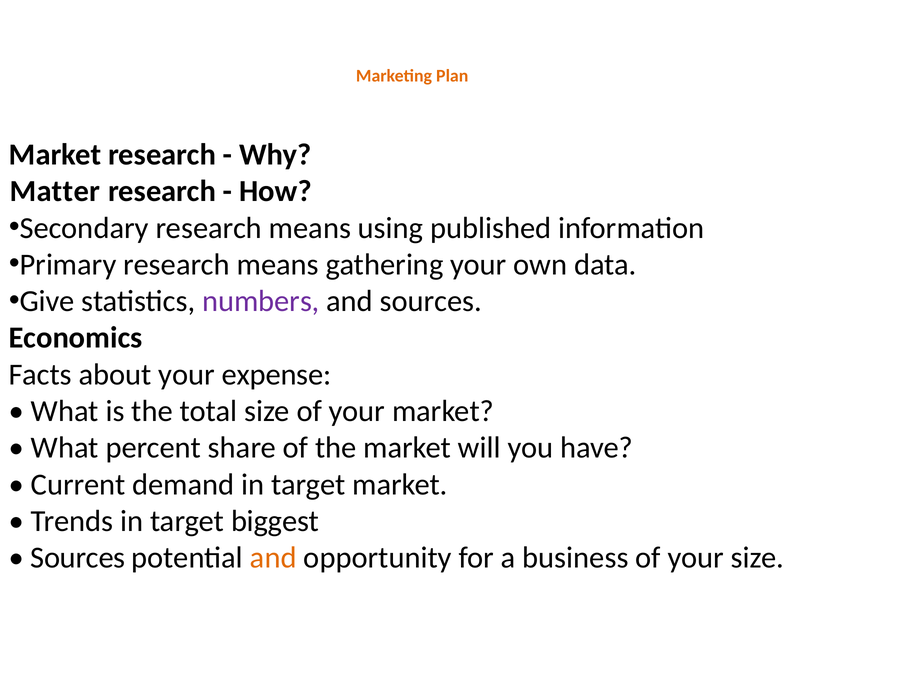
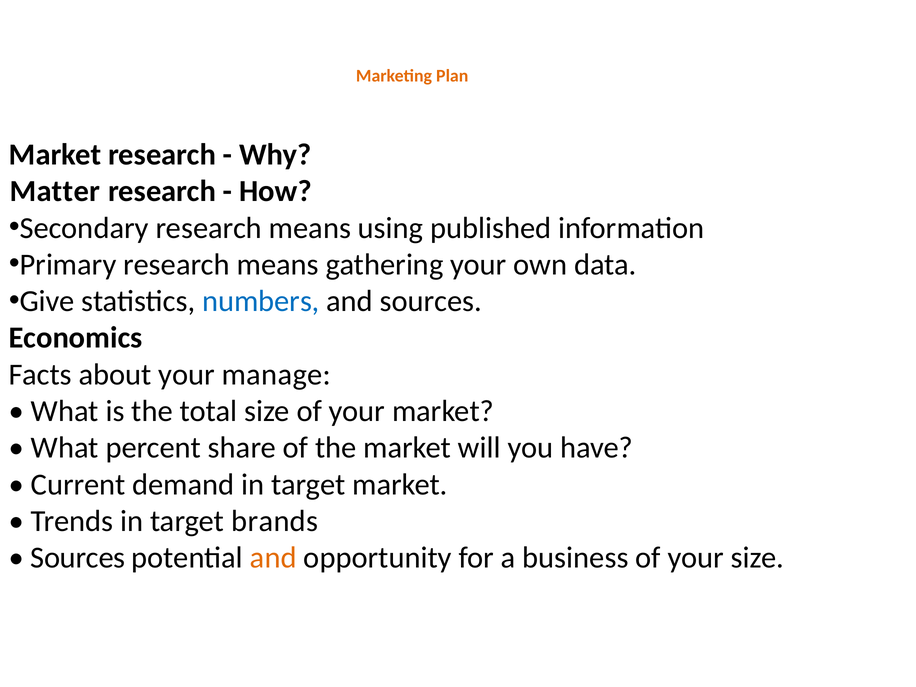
numbers colour: purple -> blue (261, 301)
expense: expense -> manage (276, 375)
biggest: biggest -> brands (275, 521)
